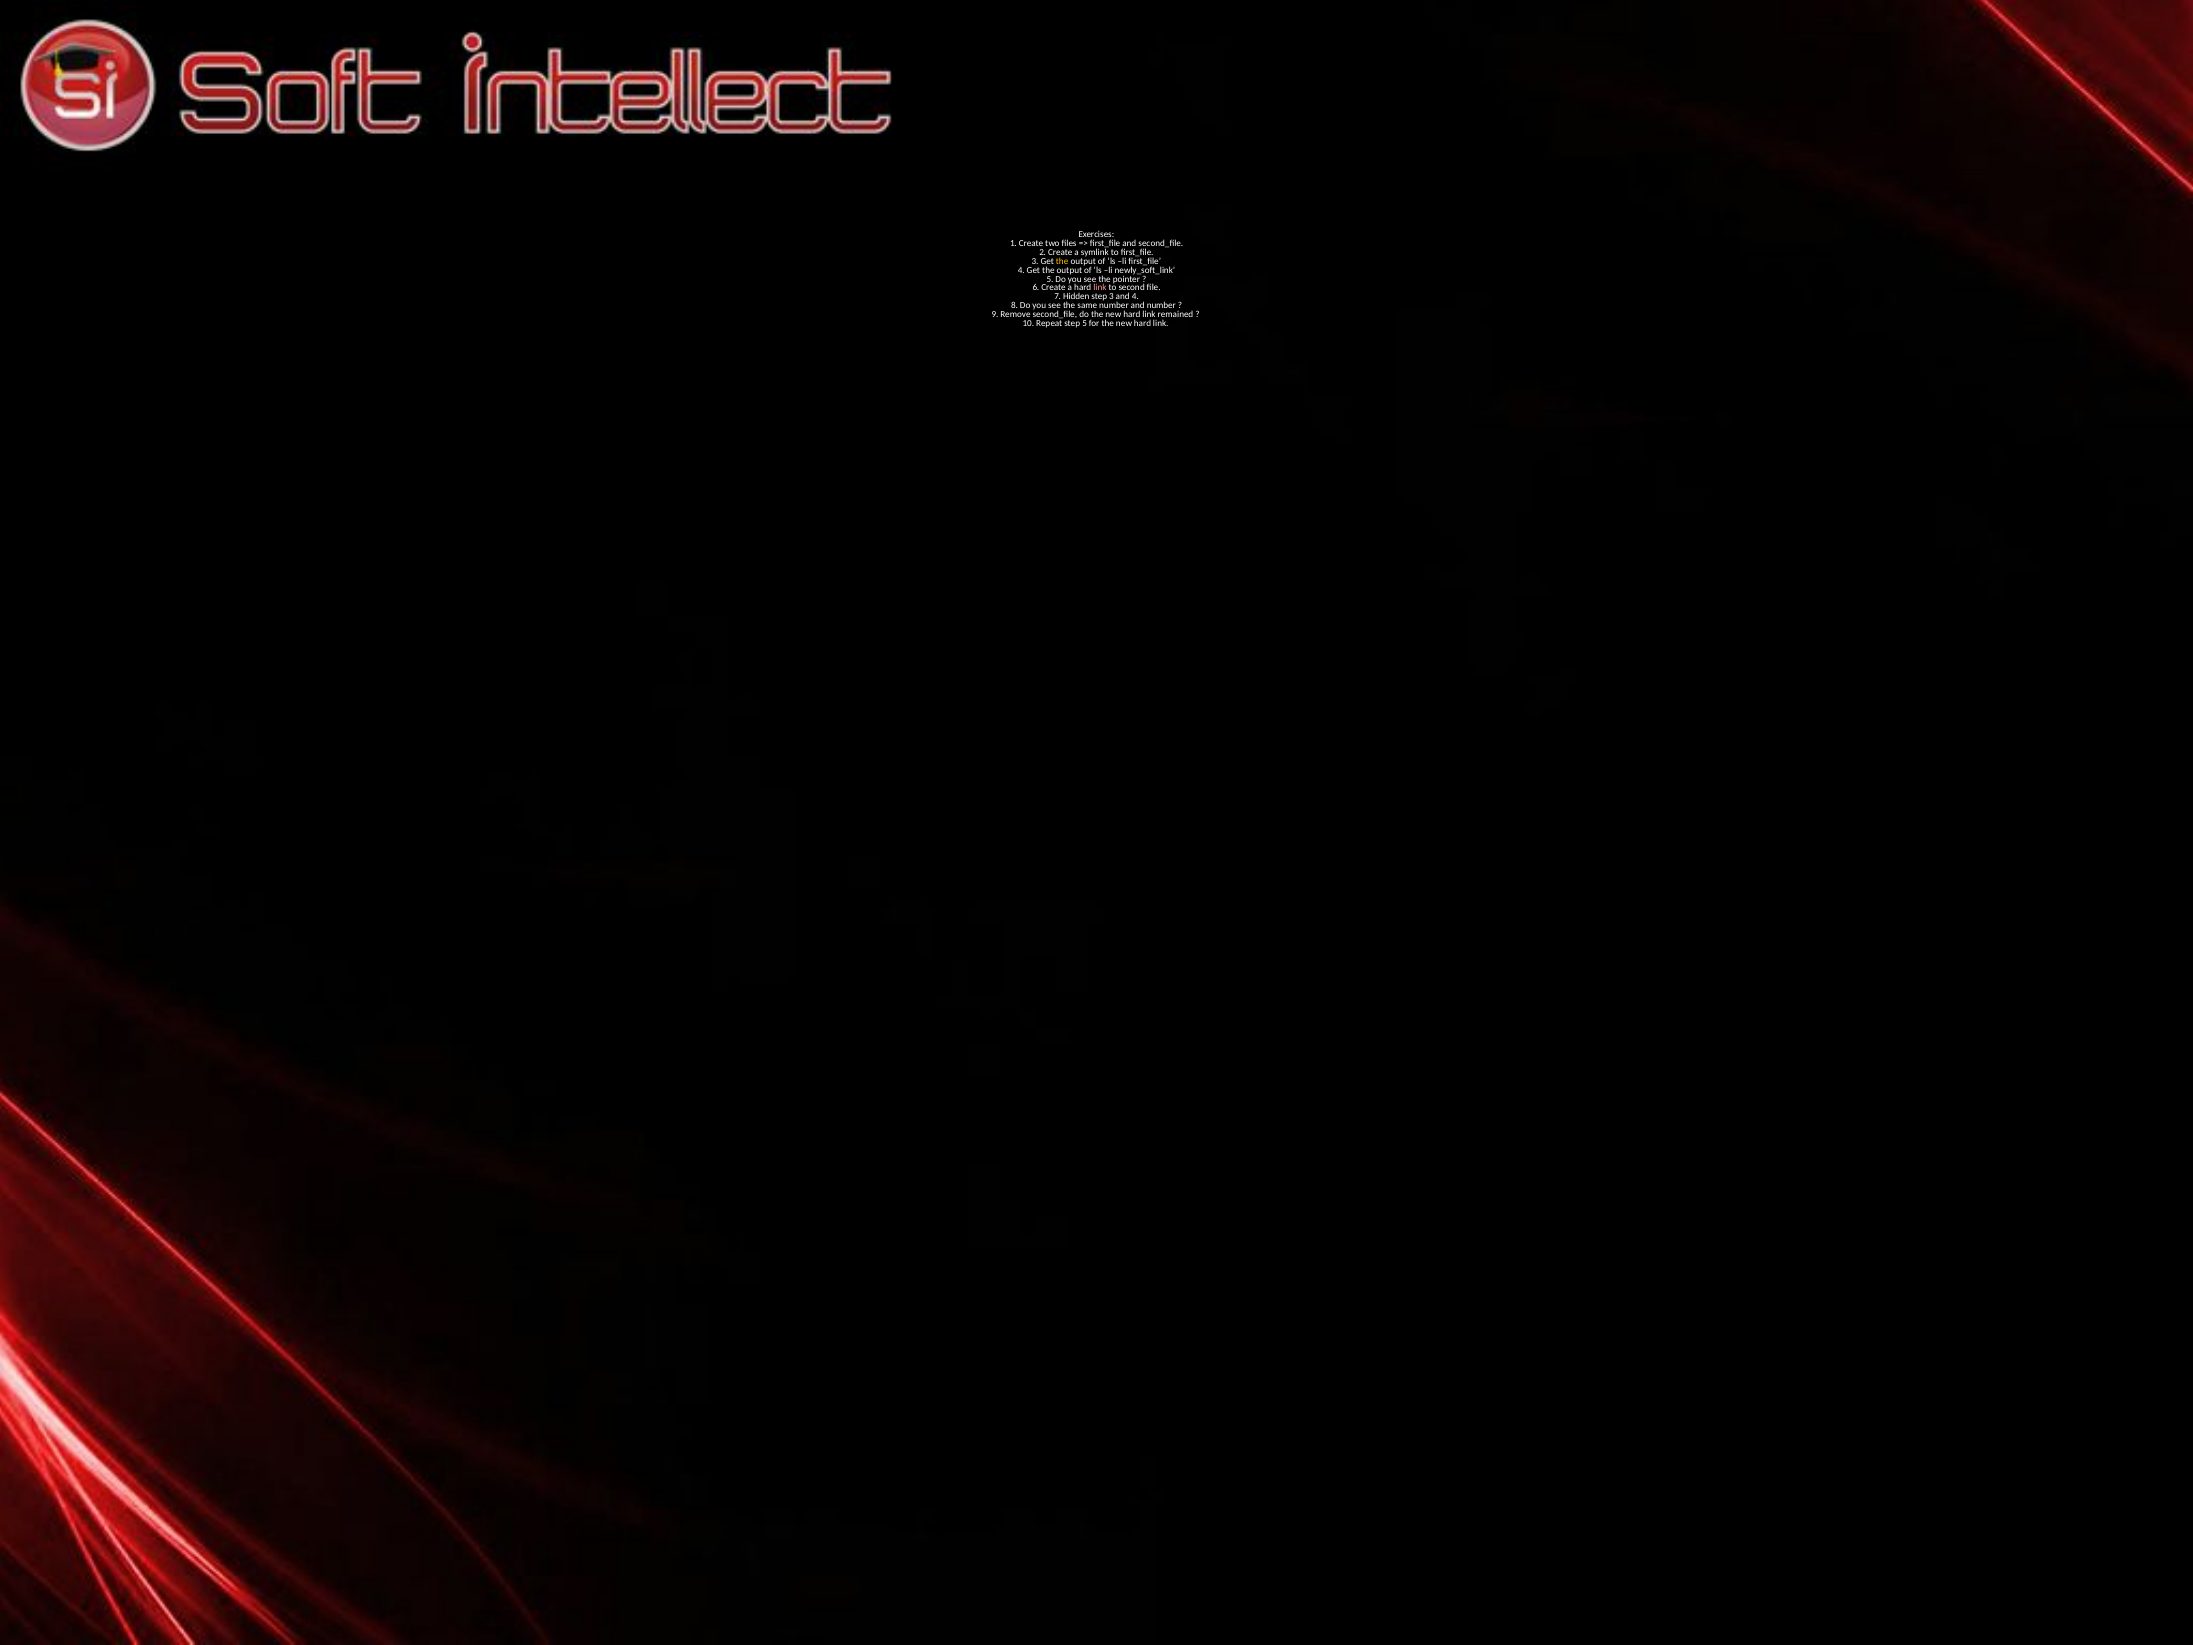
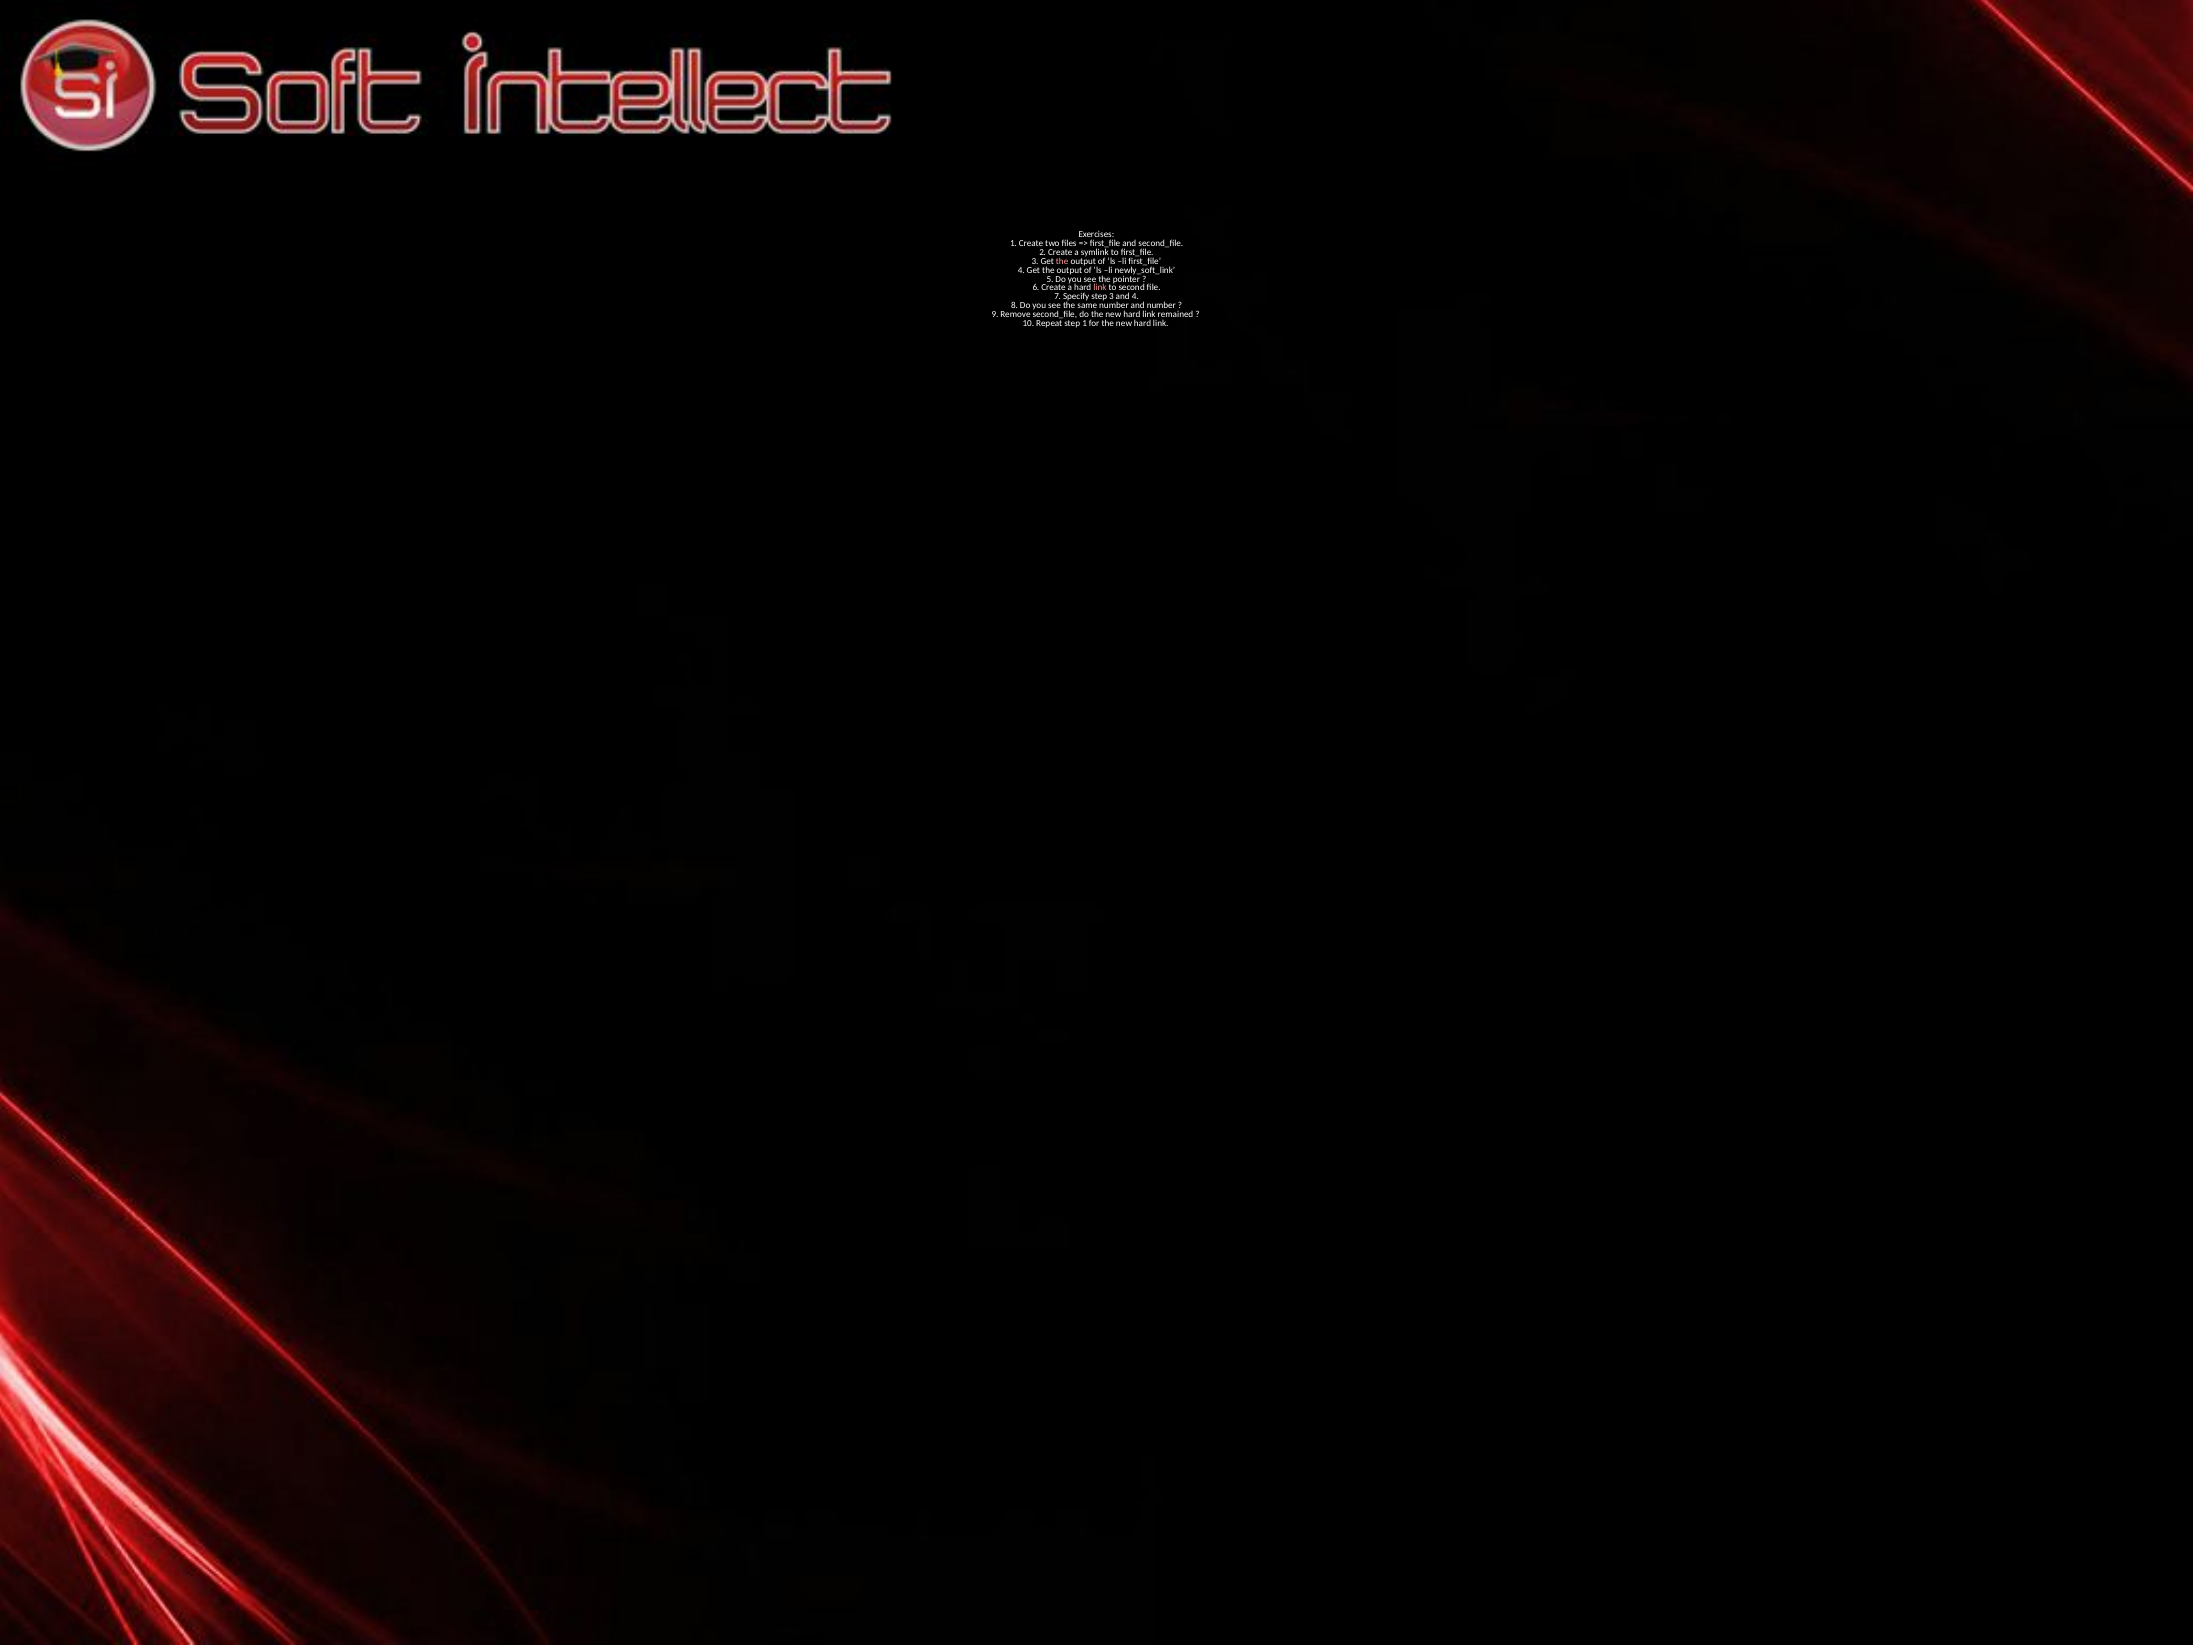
the colour: yellow -> pink (1062, 261)
Hidden: Hidden -> Specify (1076, 297)
step 5: 5 -> 1 (1085, 323)
